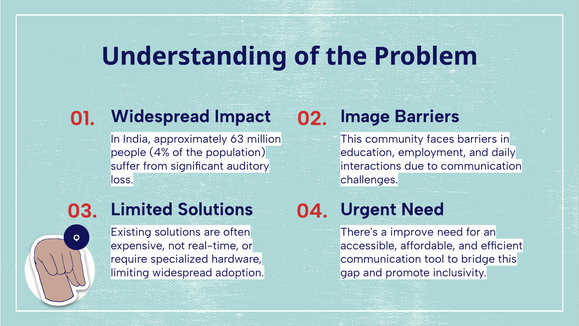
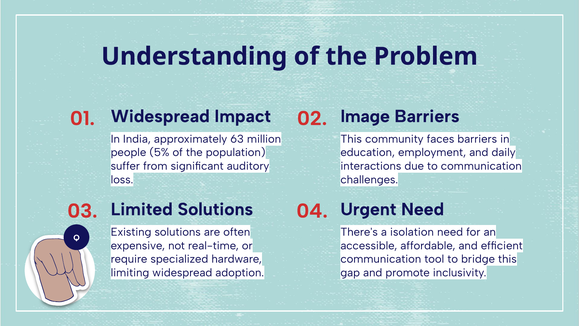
4%: 4% -> 5% (159, 152)
improve: improve -> isolation (412, 232)
